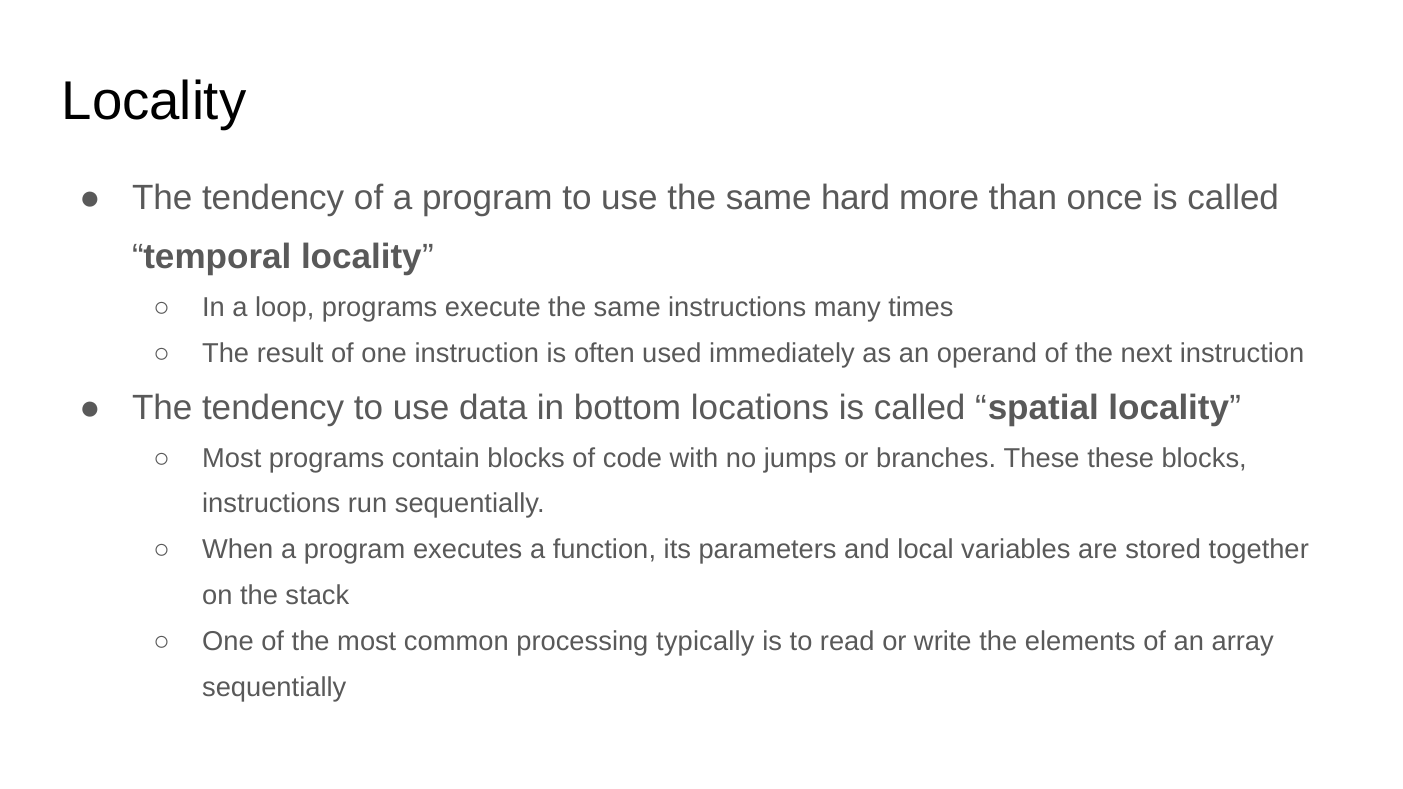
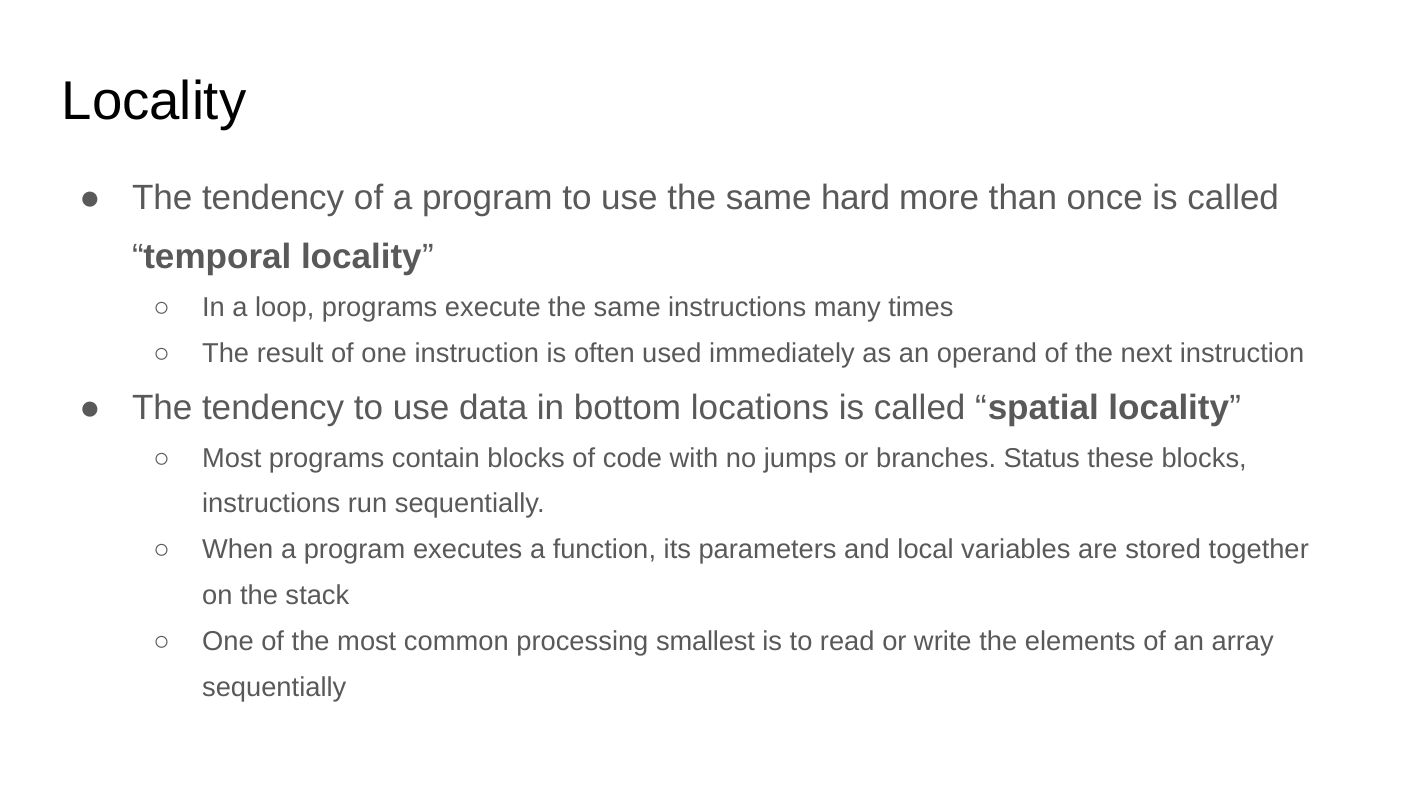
branches These: These -> Status (1042, 458)
typically: typically -> smallest (705, 642)
